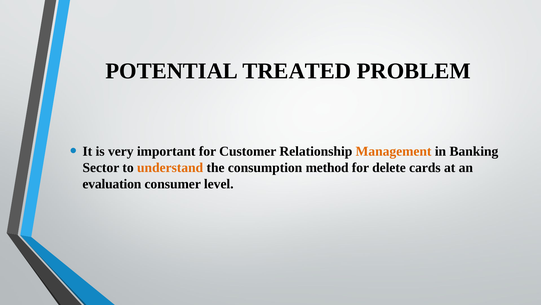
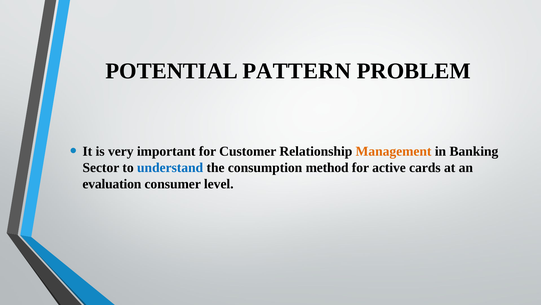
TREATED: TREATED -> PATTERN (297, 71)
understand colour: orange -> blue (170, 167)
delete: delete -> active (389, 167)
